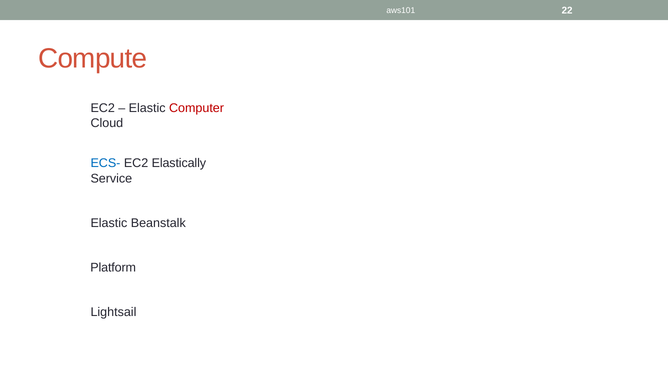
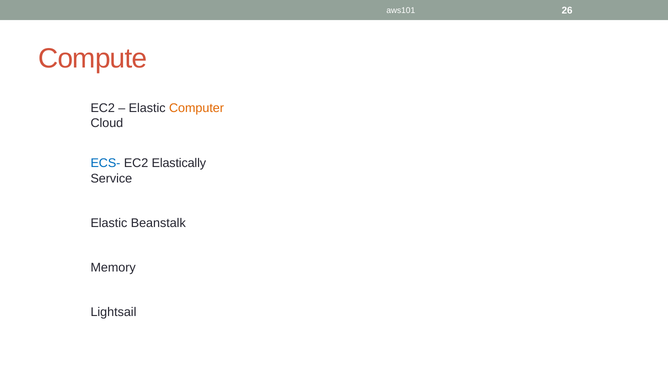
22: 22 -> 26 (567, 11)
Computer colour: red -> orange (197, 108)
Platform: Platform -> Memory (113, 267)
